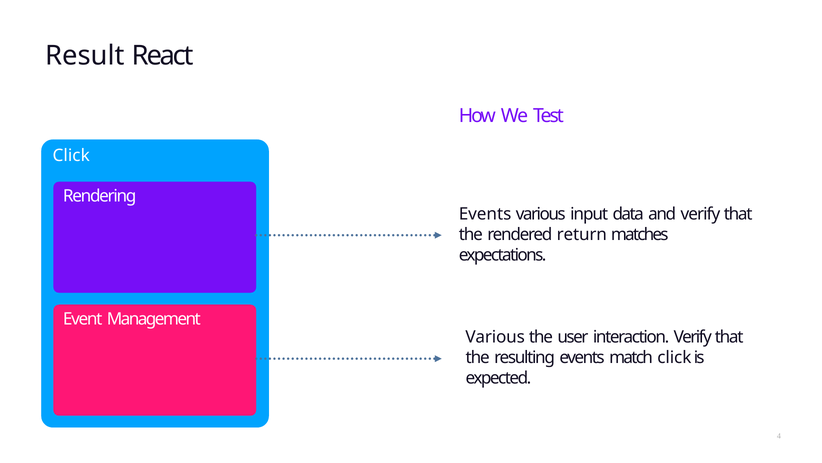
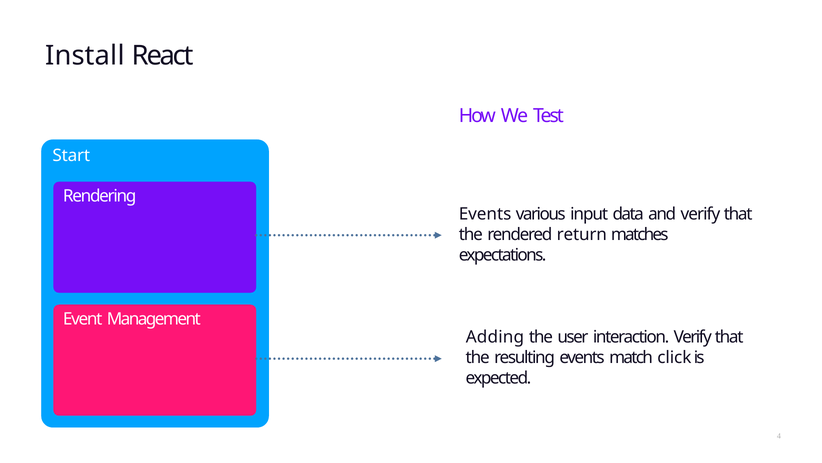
Result: Result -> Install (85, 56)
Click: Click -> Start (71, 156)
Various: Various -> Adding (495, 336)
